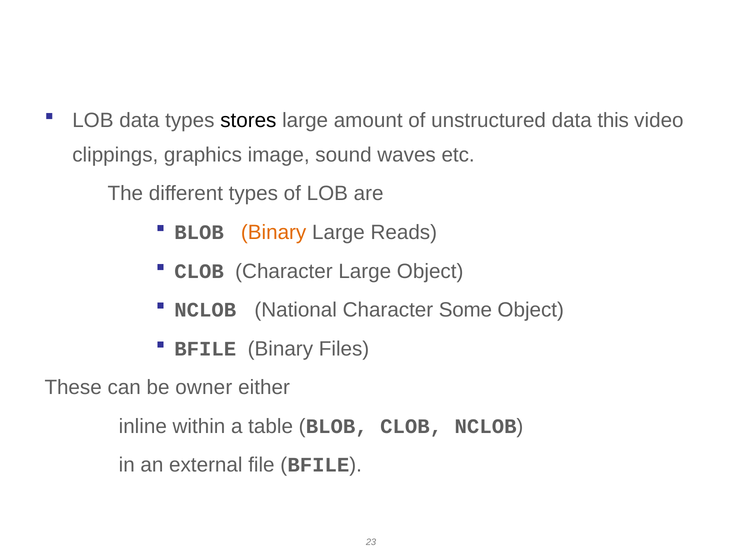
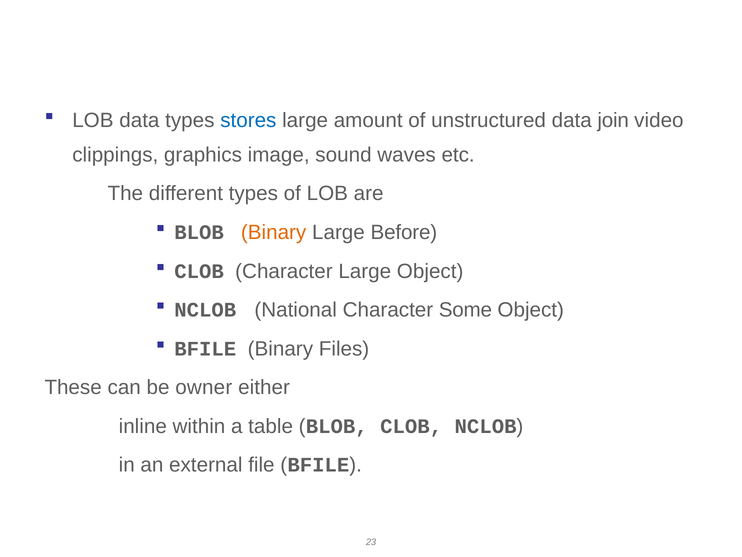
stores colour: black -> blue (248, 120)
this: this -> join (613, 120)
Reads: Reads -> Before (404, 232)
